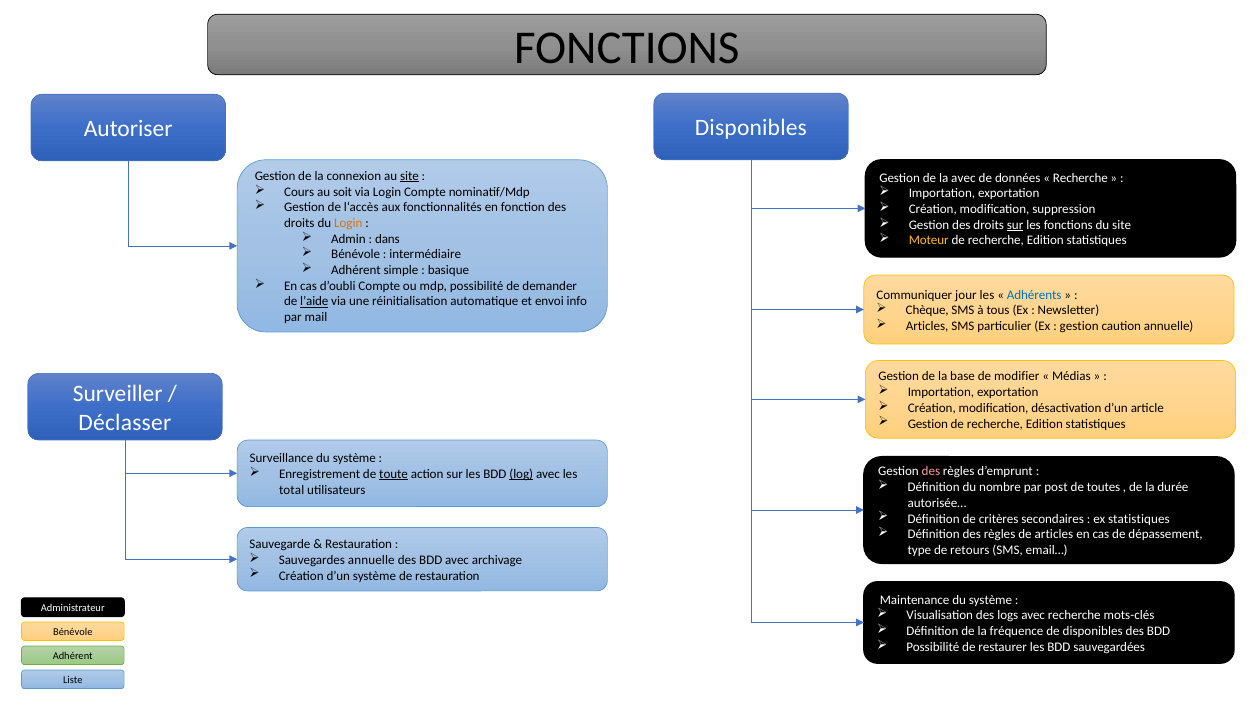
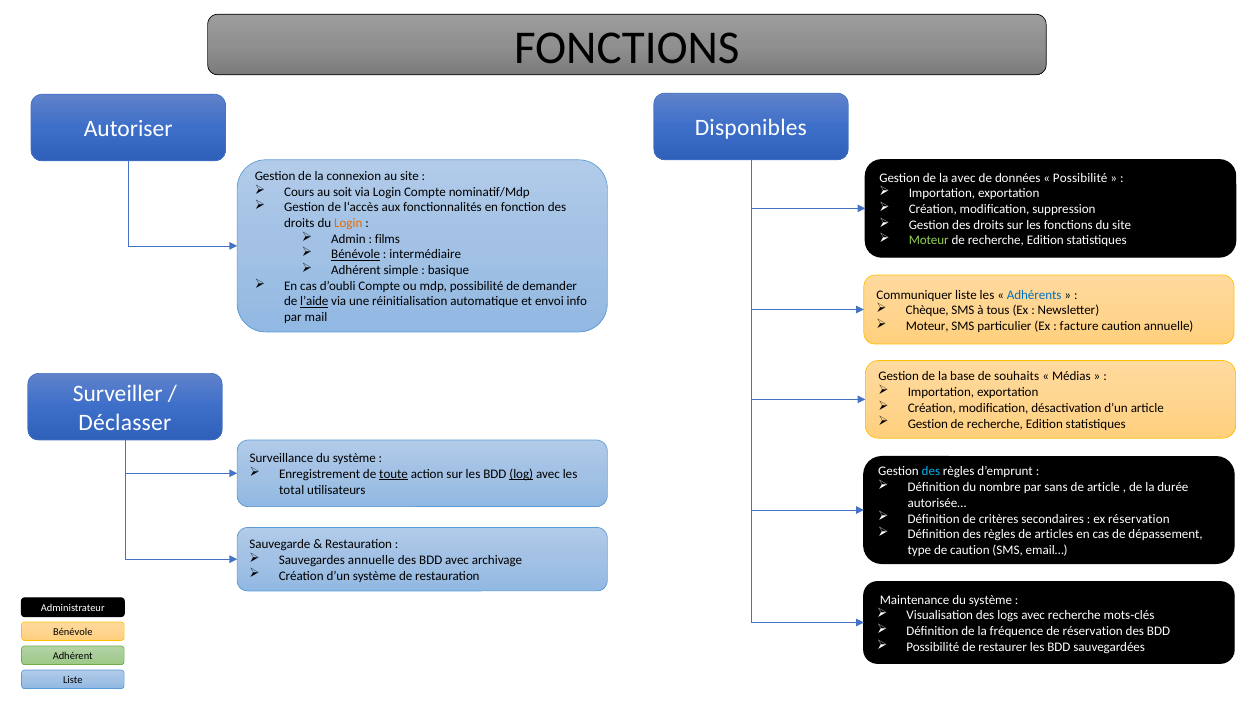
site underline: present -> none (409, 176)
Recherche: Recherche -> Possibilité (1080, 178)
sur underline: present -> none (1015, 225)
dans: dans -> films (387, 239)
Moteur colour: yellow -> light green (929, 241)
Bénévole underline: none -> present (356, 255)
Communiquer jour: jour -> liste (966, 295)
Articles: Articles -> Moteur (927, 326)
gestion: gestion -> facture (1079, 326)
modifier: modifier -> souhaits (1017, 377)
des colour: pink -> light blue (931, 472)
post: post -> sans (1056, 488)
de toutes: toutes -> article (1103, 488)
ex statistiques: statistiques -> réservation (1139, 519)
de retours: retours -> caution (970, 550)
de disponibles: disponibles -> réservation (1093, 632)
